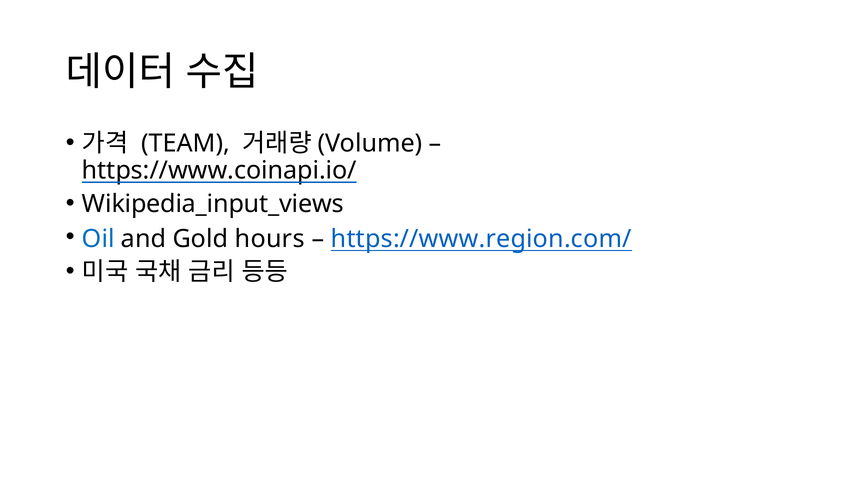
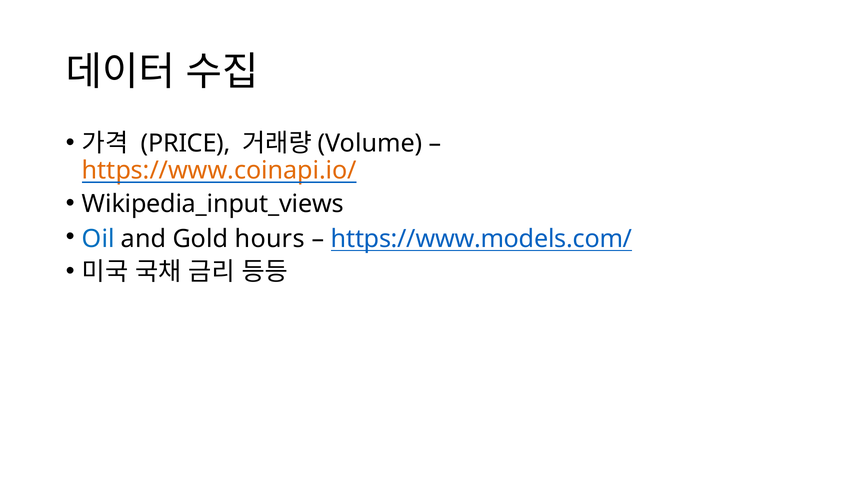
TEAM: TEAM -> PRICE (186, 144)
https://www.coinapi.io/ colour: black -> orange (219, 171)
https://www.region.com/: https://www.region.com/ -> https://www.models.com/ (482, 239)
